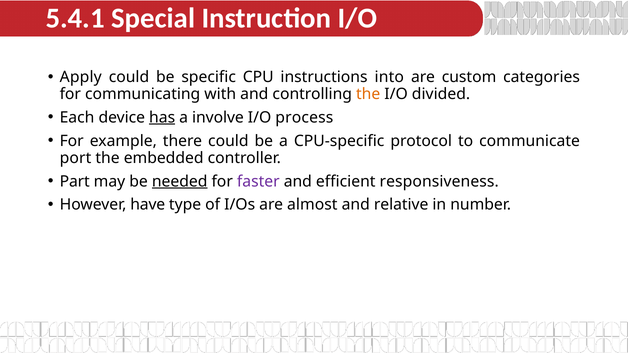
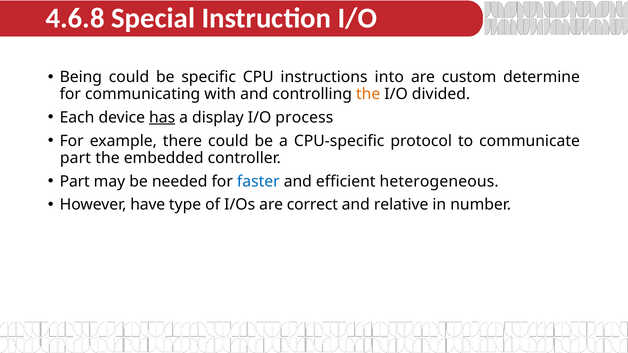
5.4.1: 5.4.1 -> 4.6.8 (75, 18)
Apply: Apply -> Being (81, 77)
categories: categories -> determine (542, 77)
involve: involve -> display (218, 118)
port: port -> part (75, 158)
needed underline: present -> none (180, 181)
faster colour: purple -> blue (258, 181)
responsiveness: responsiveness -> heterogeneous (439, 181)
almost: almost -> correct (312, 205)
